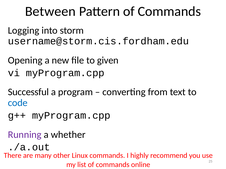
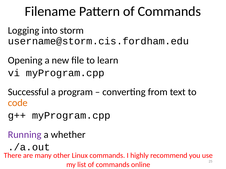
Between: Between -> Filename (50, 11)
given: given -> learn (108, 60)
code colour: blue -> orange (18, 103)
